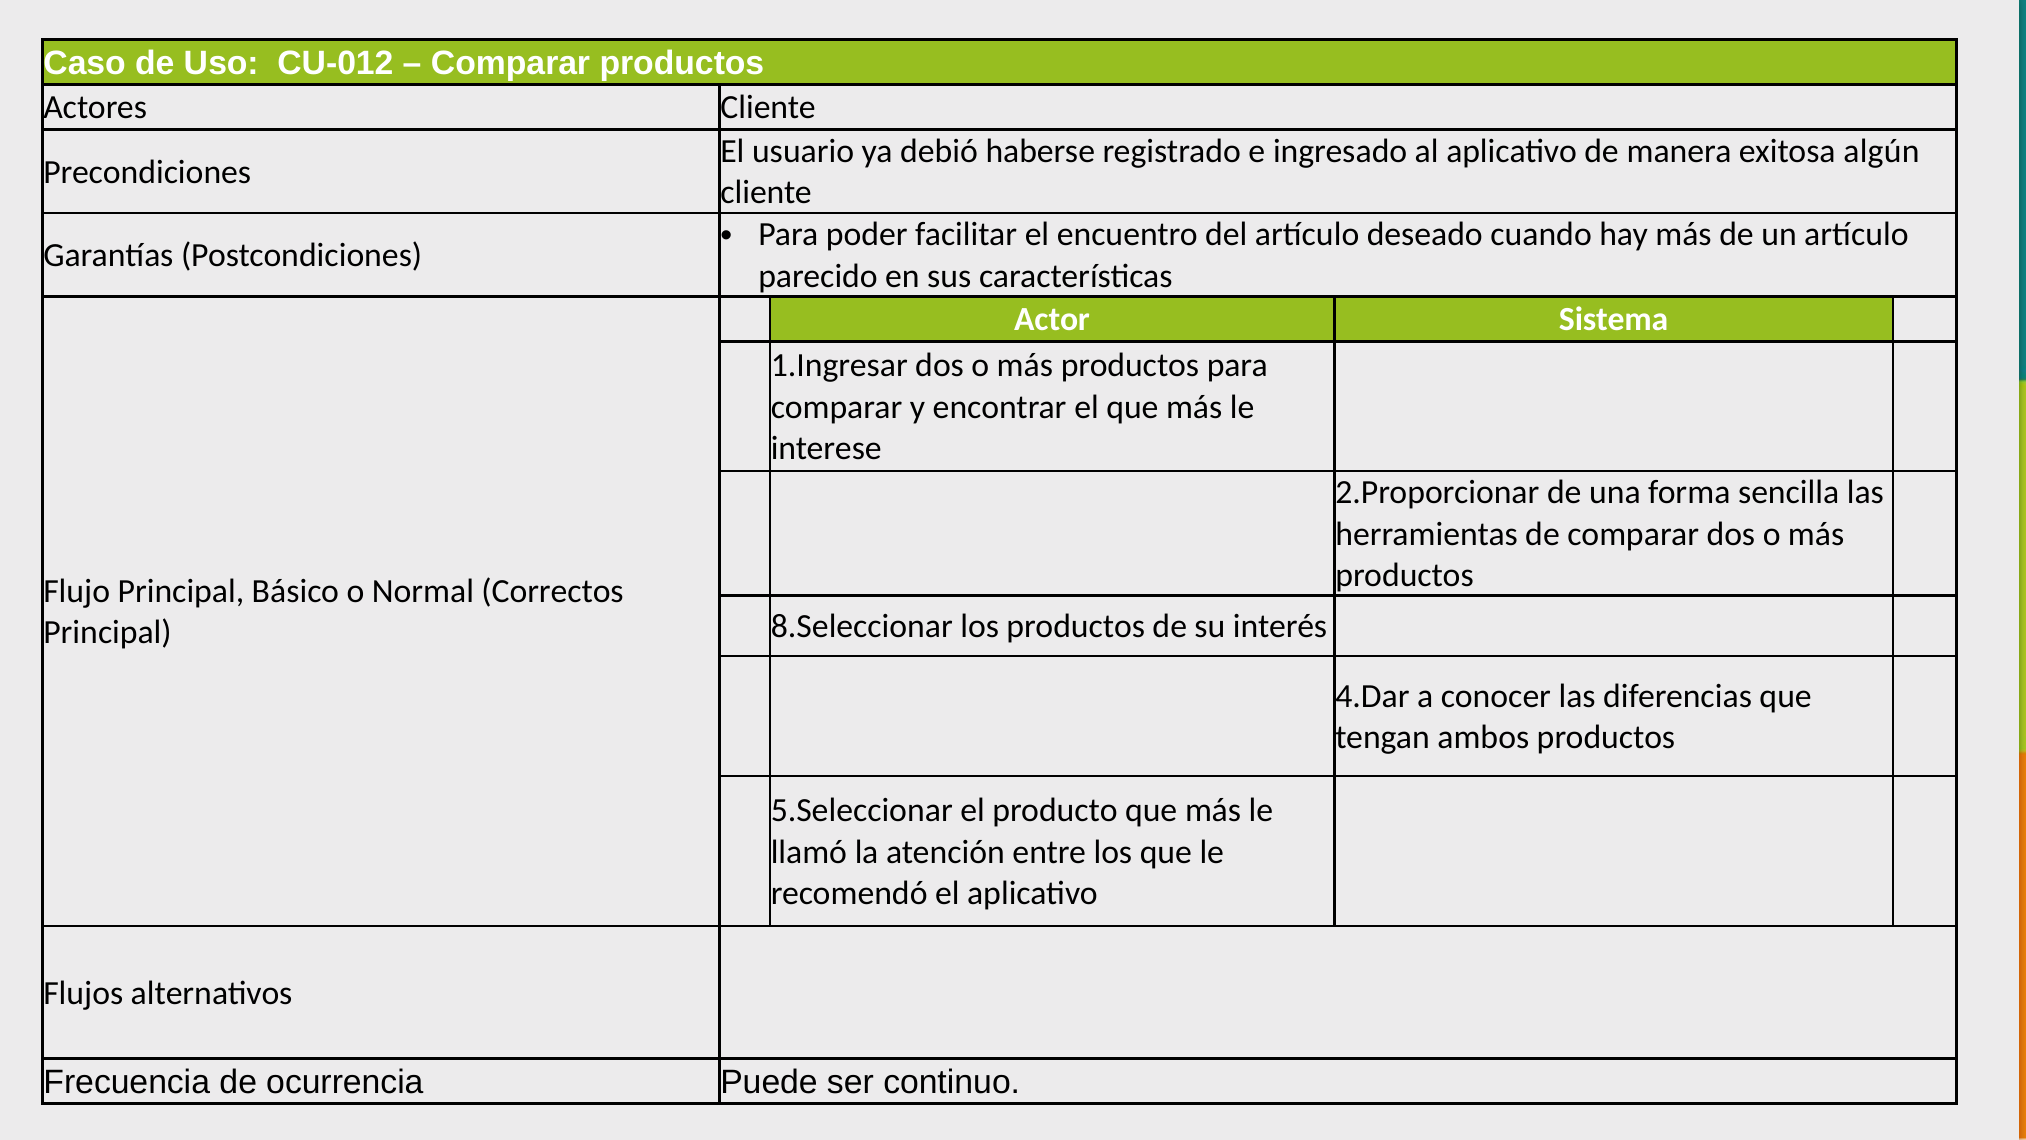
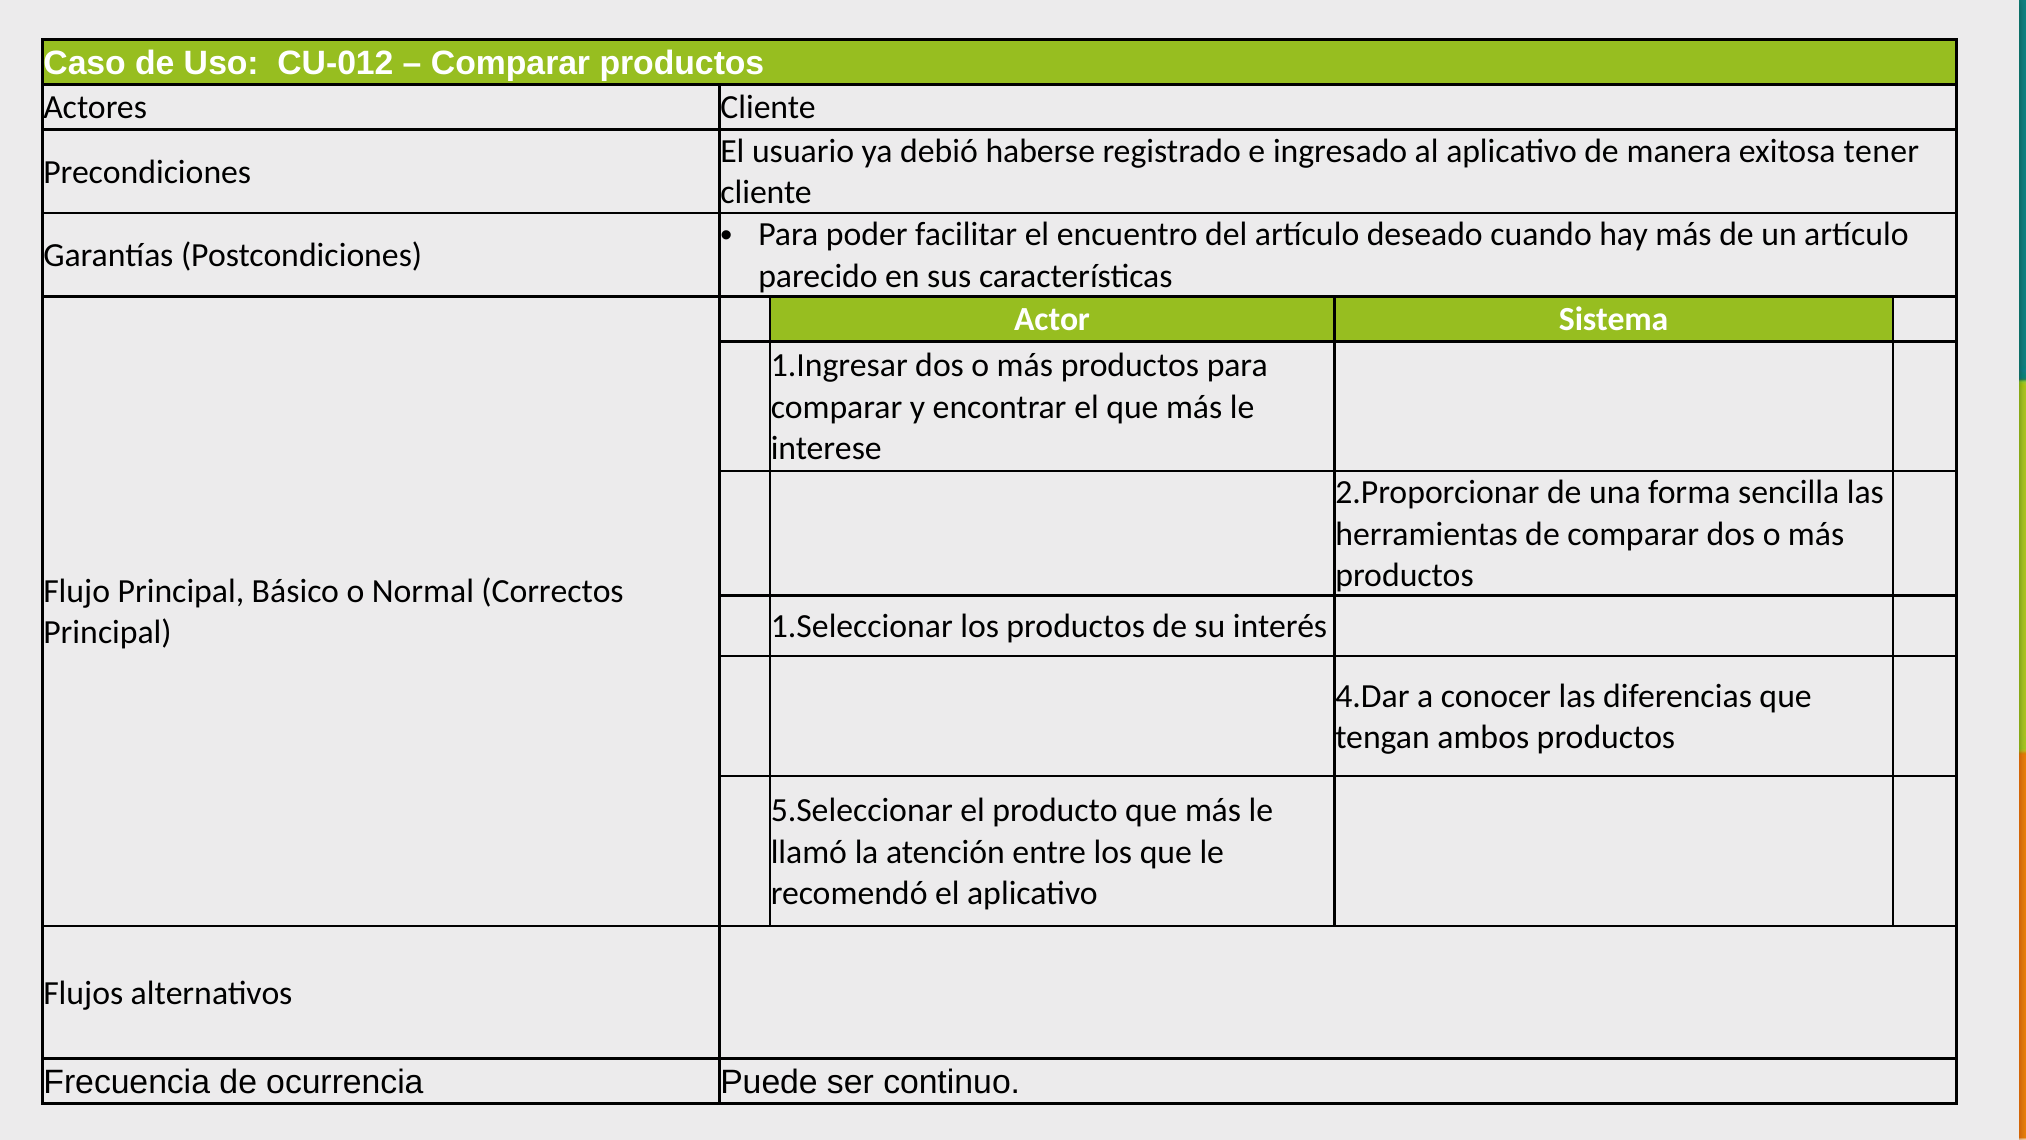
algún: algún -> tener (1881, 151)
8.Seleccionar: 8.Seleccionar -> 1.Seleccionar (862, 626)
